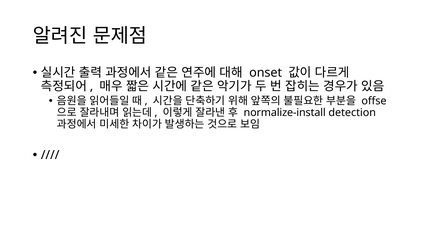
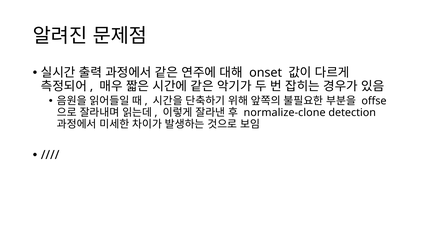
normalize-install: normalize-install -> normalize-clone (285, 113)
